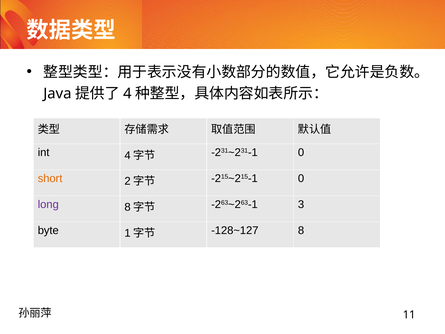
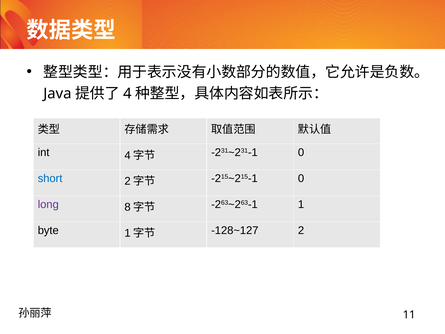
short colour: orange -> blue (50, 178)
3: 3 -> 1 (301, 204)
8: 8 -> 2 (301, 230)
